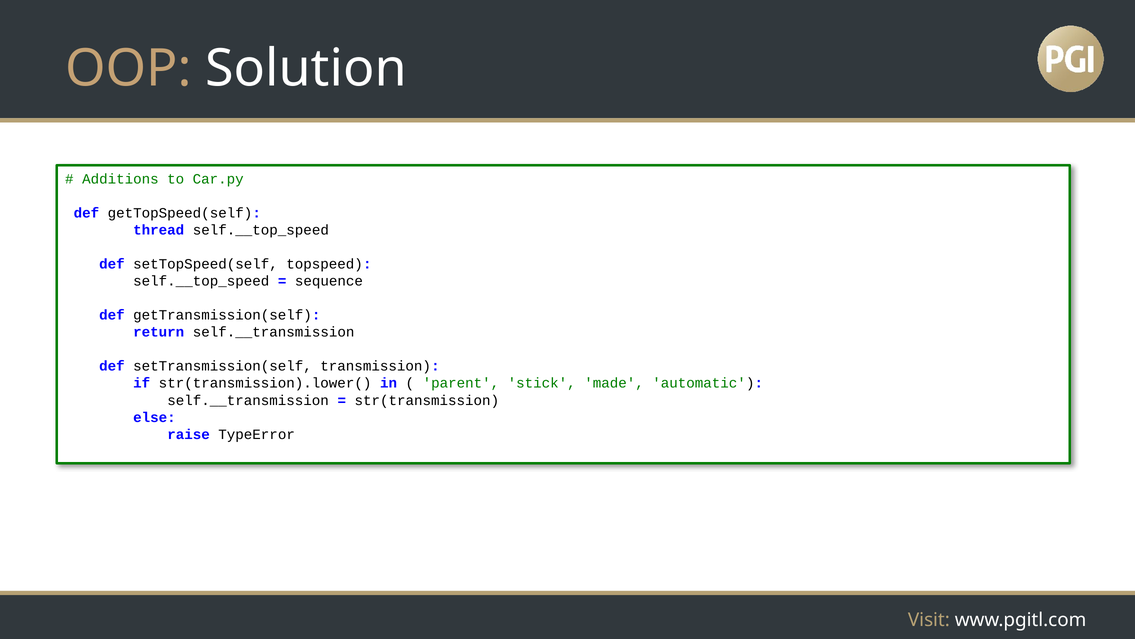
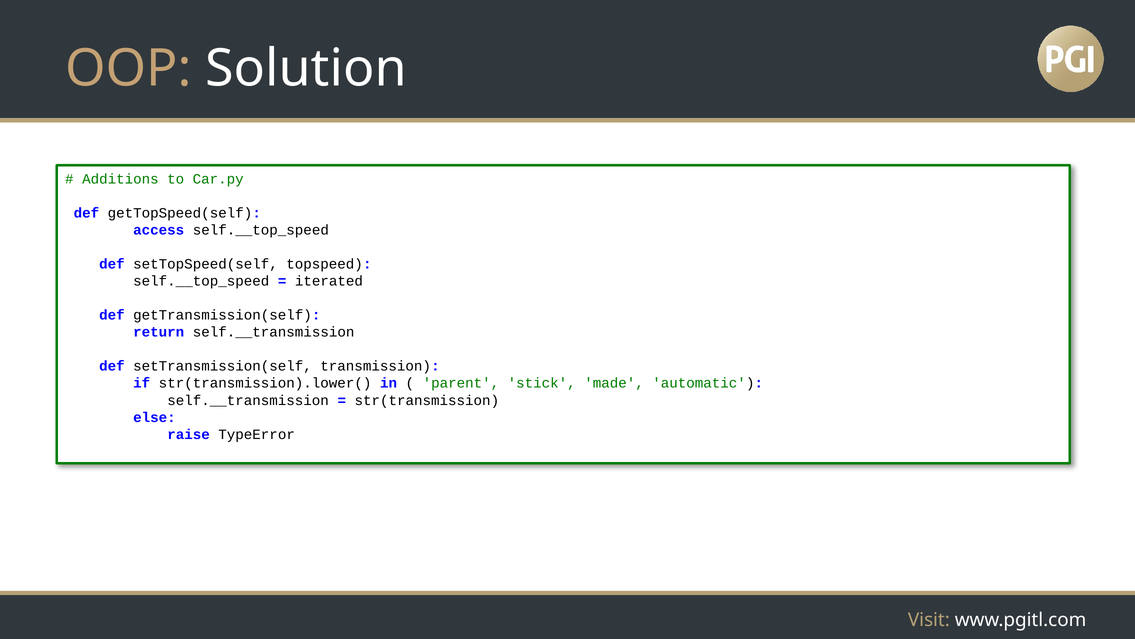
thread: thread -> access (159, 230)
sequence: sequence -> iterated (329, 281)
